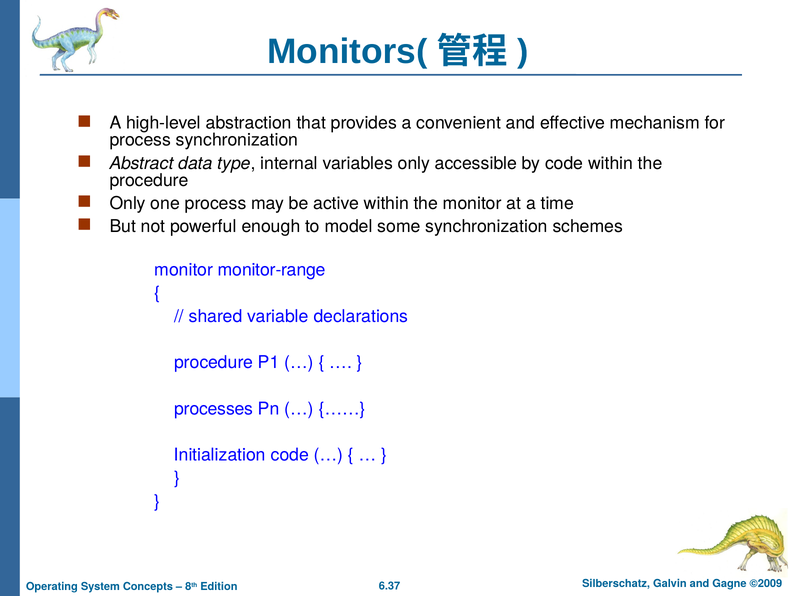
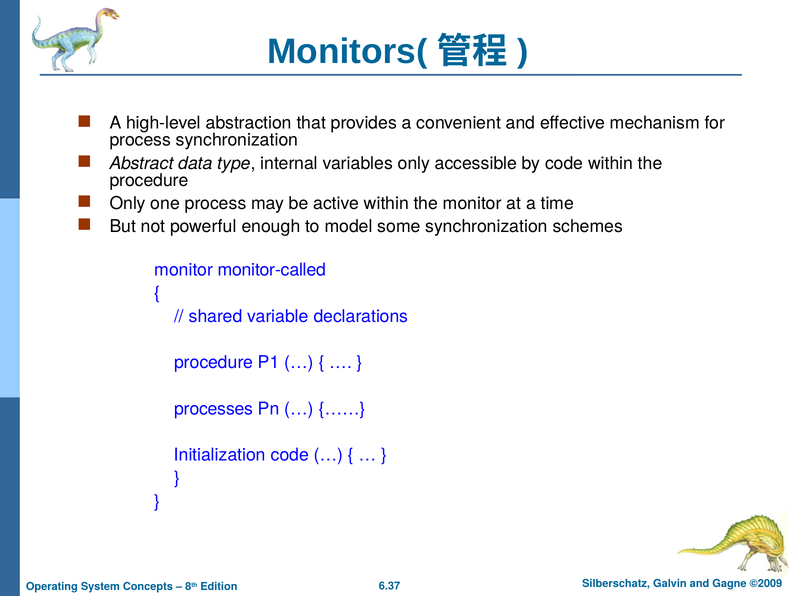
monitor-range: monitor-range -> monitor-called (272, 270)
